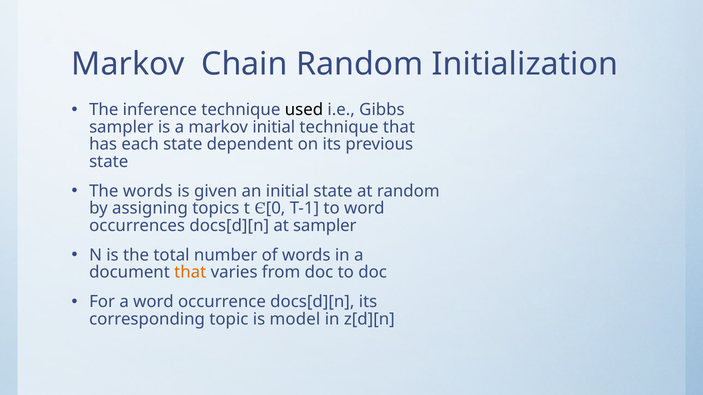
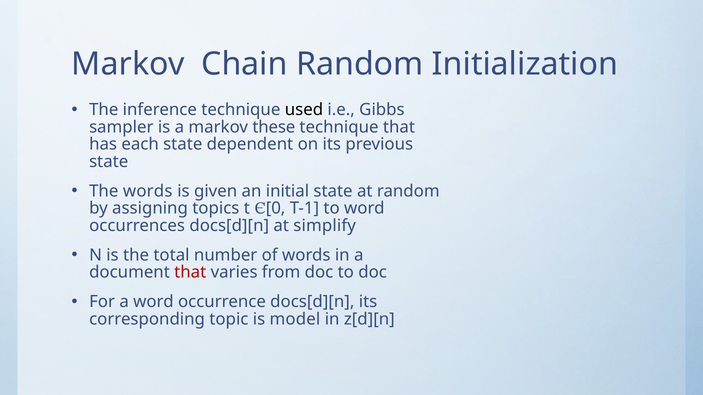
markov initial: initial -> these (274, 127)
at sampler: sampler -> simplify (325, 226)
that colour: orange -> red (190, 273)
